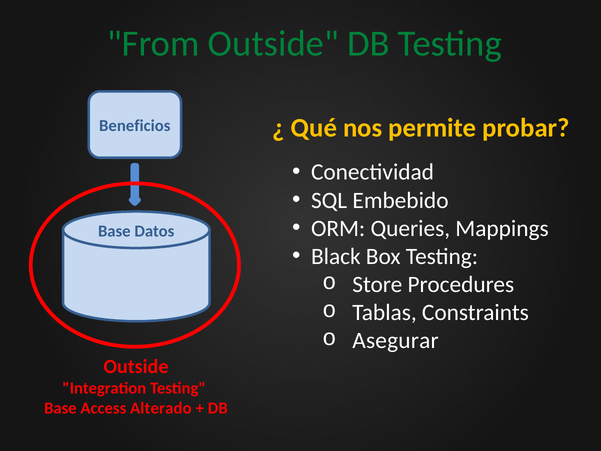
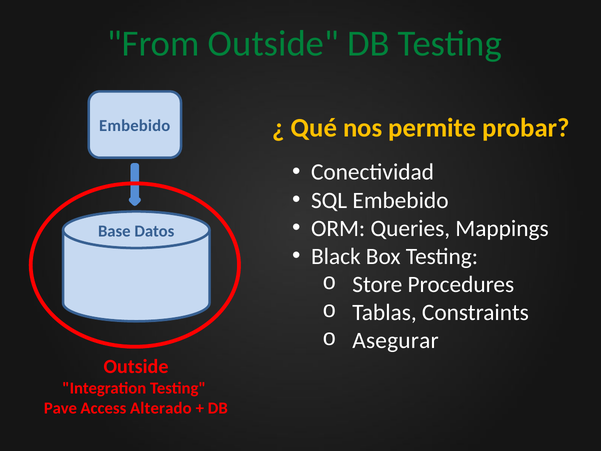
Beneficios: Beneficios -> Embebido (135, 126)
Base: Base -> Pave (60, 408)
